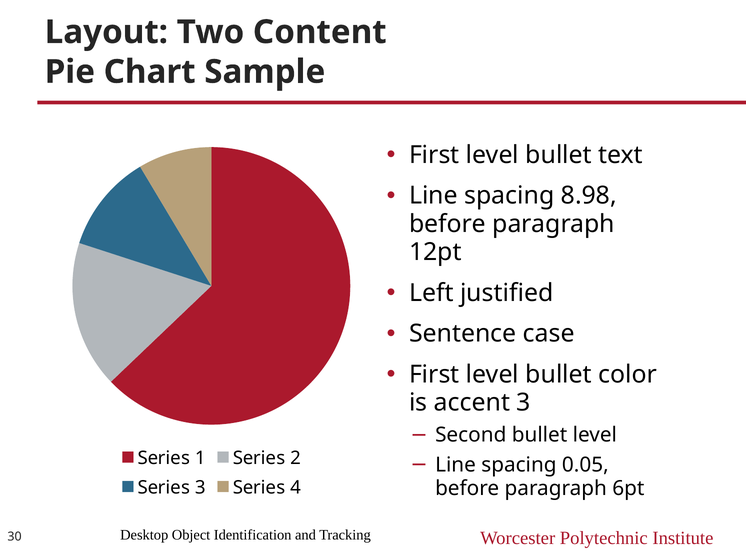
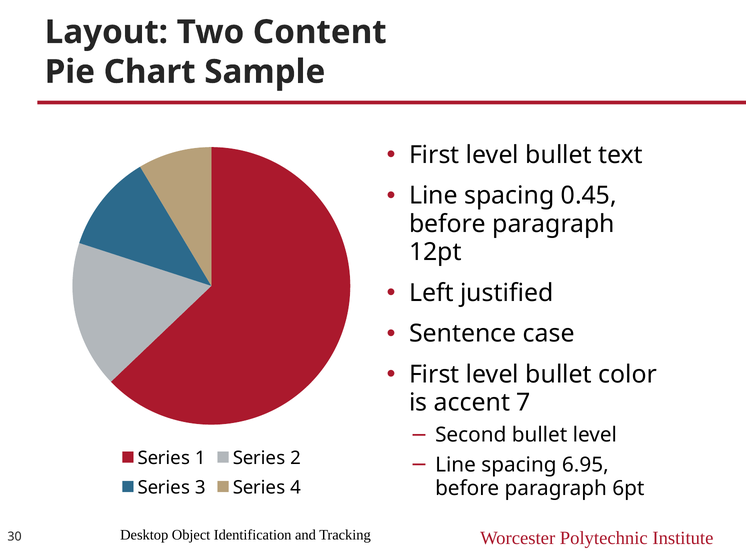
8.98: 8.98 -> 0.45 (589, 196)
accent 3: 3 -> 7 (524, 403)
0.05: 0.05 -> 6.95 (585, 465)
